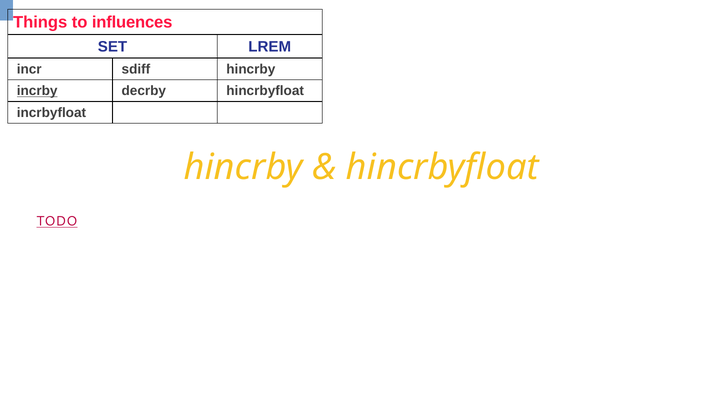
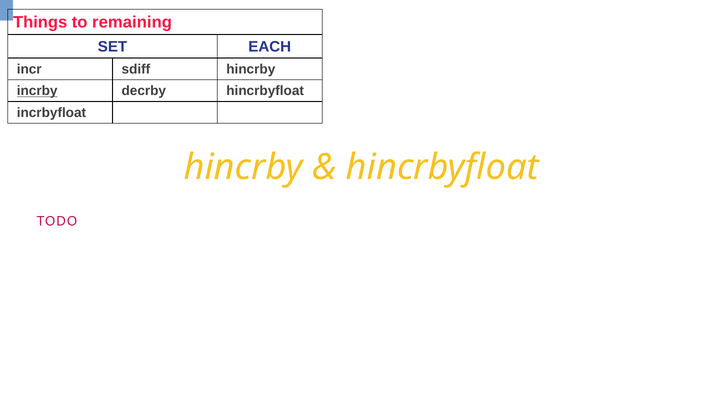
influences: influences -> remaining (132, 22)
LREM: LREM -> EACH (270, 47)
TODO underline: present -> none (57, 221)
